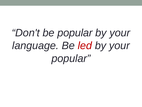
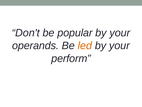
language: language -> operands (35, 45)
led colour: red -> orange (85, 45)
popular: popular -> perform (71, 58)
